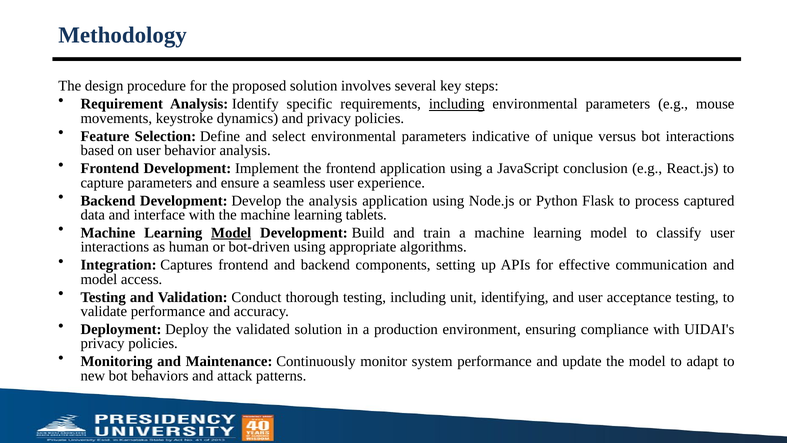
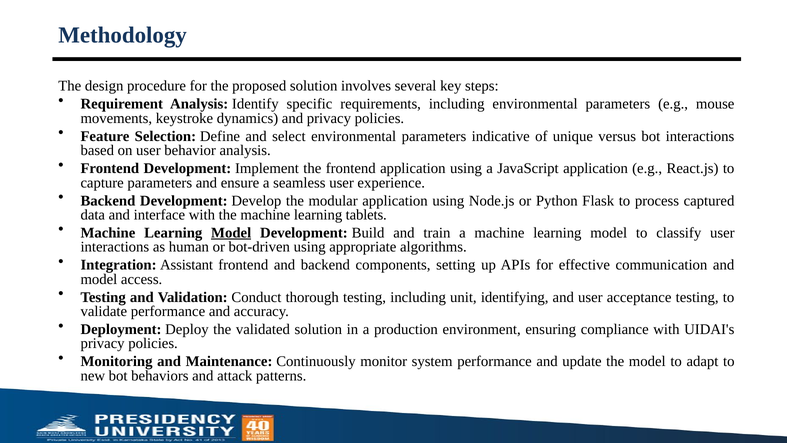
including underline: present -> none (457, 104)
JavaScript conclusion: conclusion -> application (596, 168)
the analysis: analysis -> modular (333, 201)
Captures: Captures -> Assistant (187, 265)
